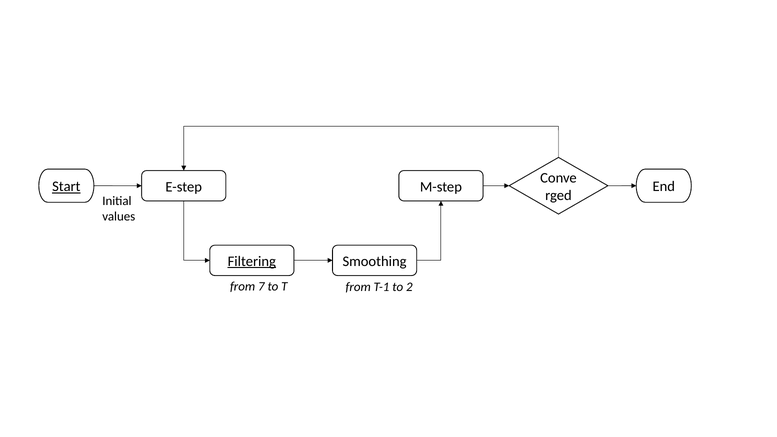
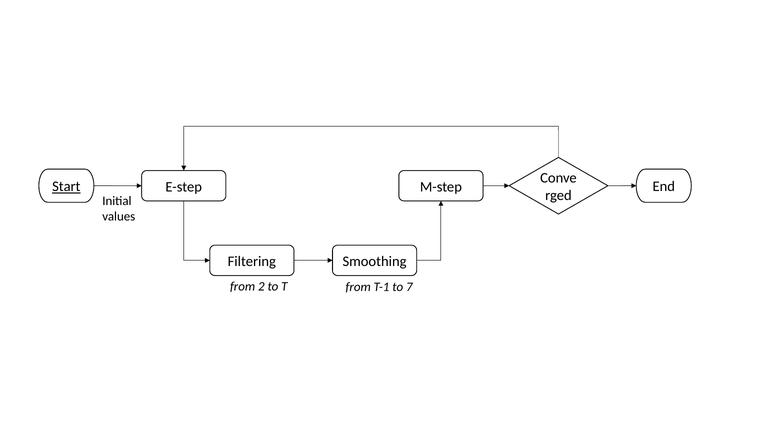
Filtering underline: present -> none (252, 261)
7: 7 -> 2 (261, 287)
2: 2 -> 7 (409, 287)
